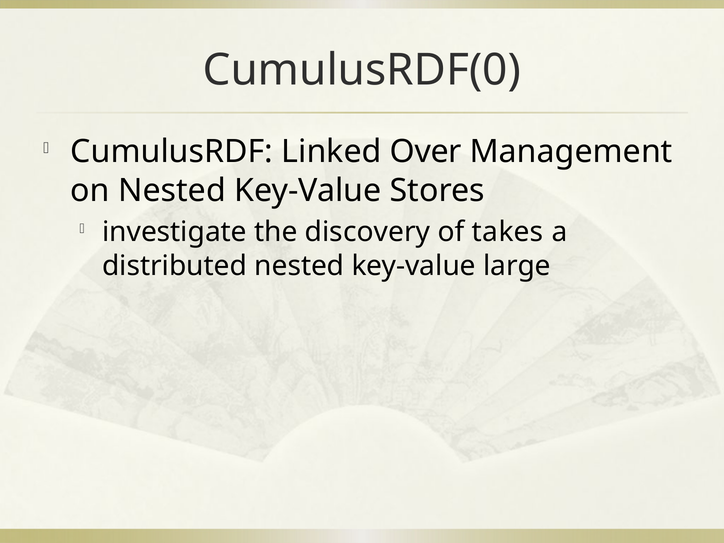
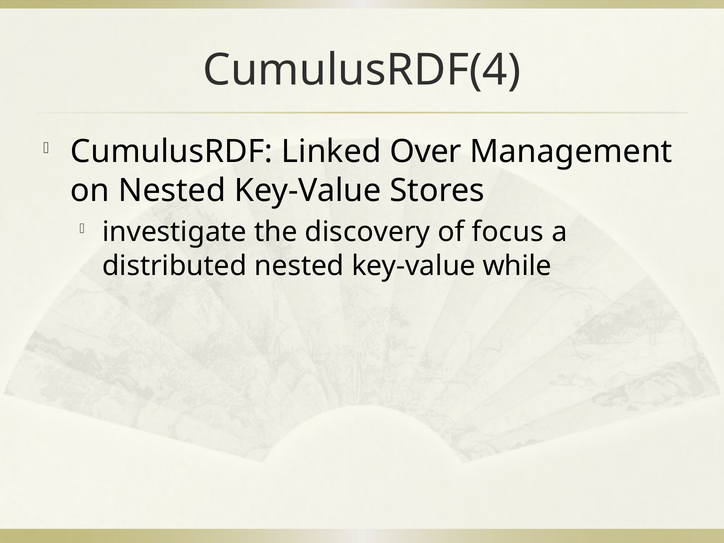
CumulusRDF(0: CumulusRDF(0 -> CumulusRDF(4 (362, 70)
takes: takes -> focus (508, 232)
large: large -> while (517, 266)
